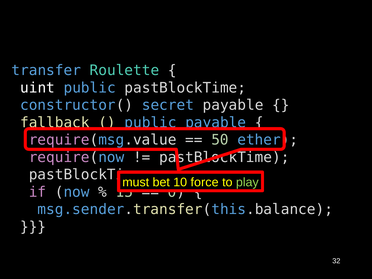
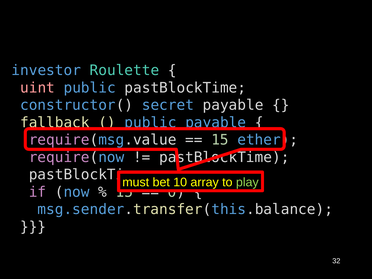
transfer: transfer -> investor (46, 70)
uint colour: white -> pink (38, 88)
50: 50 -> 15 (220, 140)
force: force -> array (205, 182)
